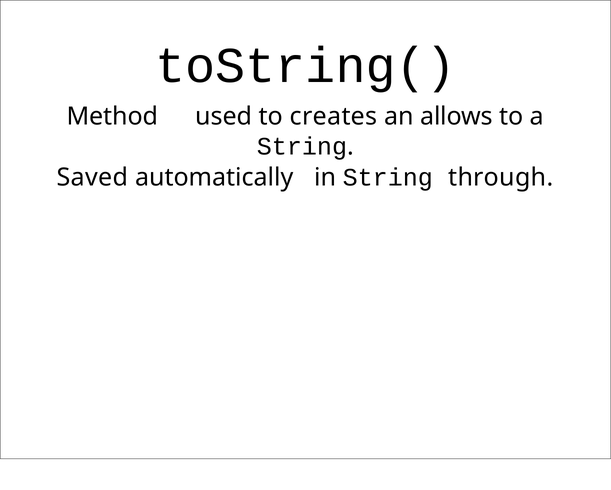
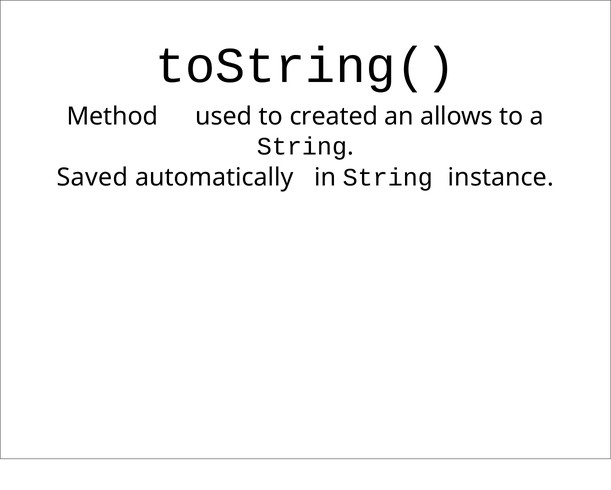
creates: creates -> created (334, 116)
through: through -> instance (501, 177)
